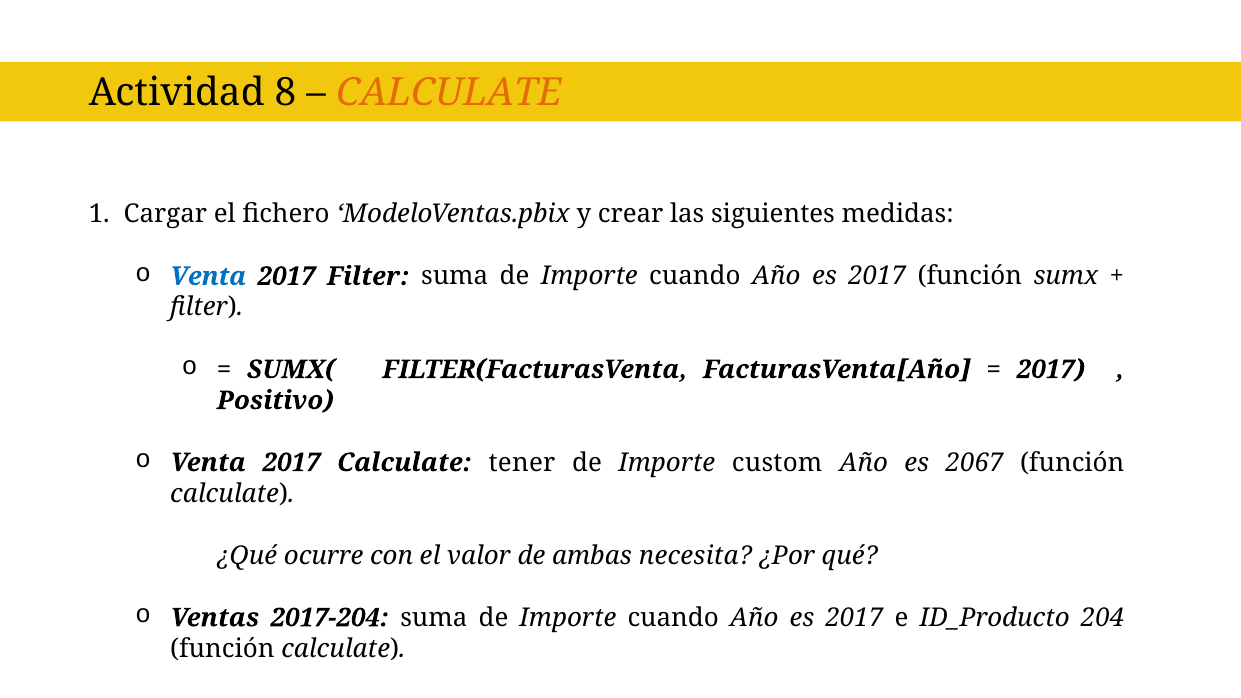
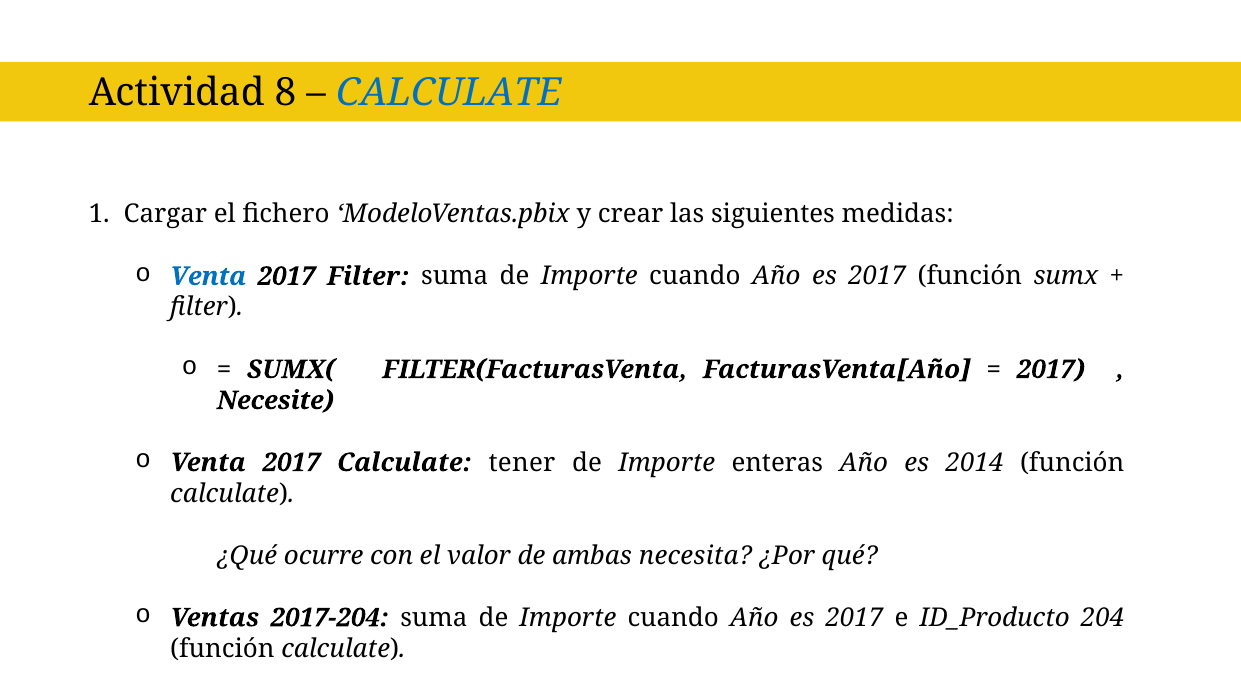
CALCULATE colour: orange -> blue (449, 93)
Positivo: Positivo -> Necesite (275, 401)
custom: custom -> enteras (777, 463)
2067: 2067 -> 2014 (975, 463)
